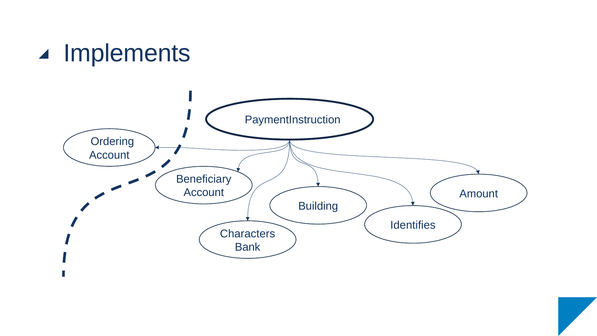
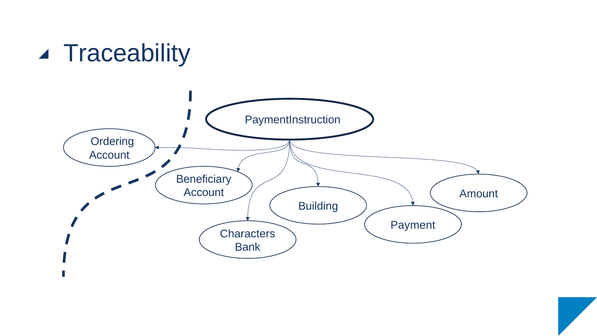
Implements: Implements -> Traceability (127, 53)
Identifies: Identifies -> Payment (413, 225)
